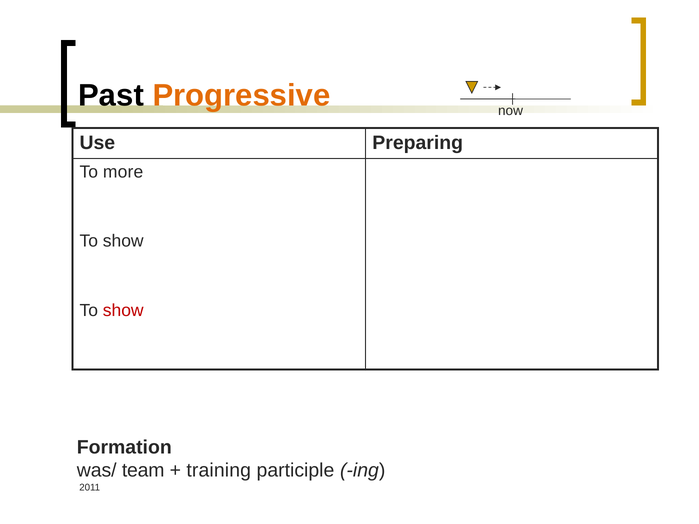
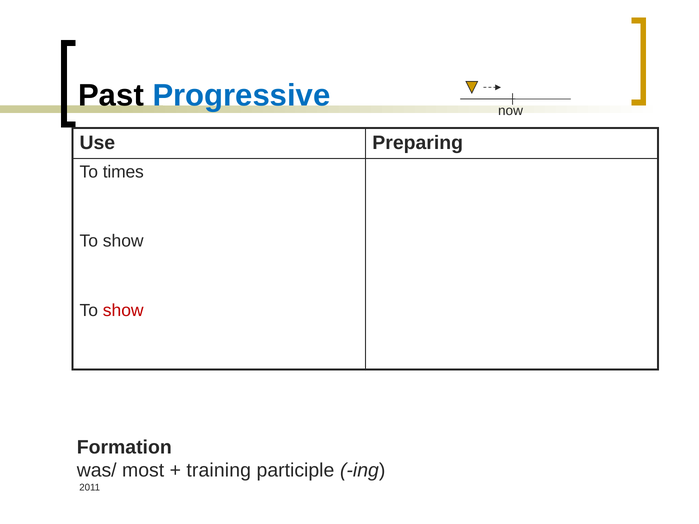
Progressive colour: orange -> blue (241, 95)
more: more -> times (123, 172)
team: team -> most (143, 471)
